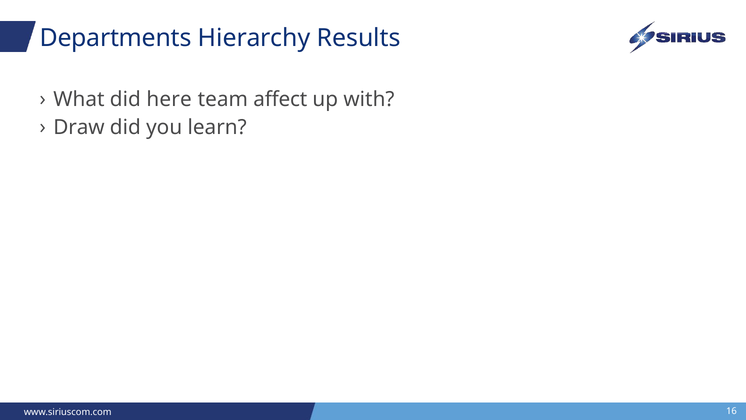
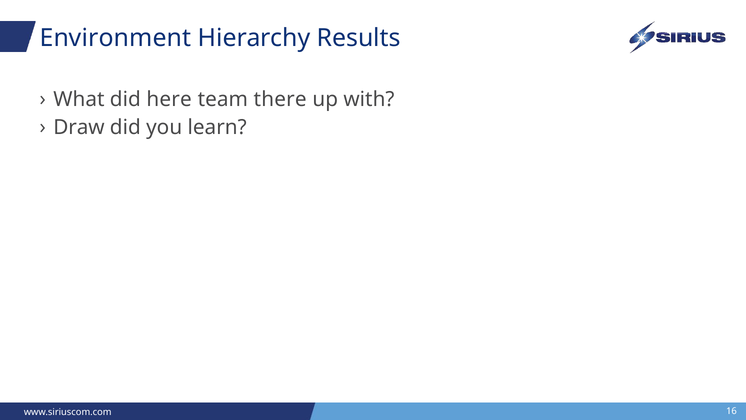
Departments: Departments -> Environment (115, 38)
affect: affect -> there (280, 99)
